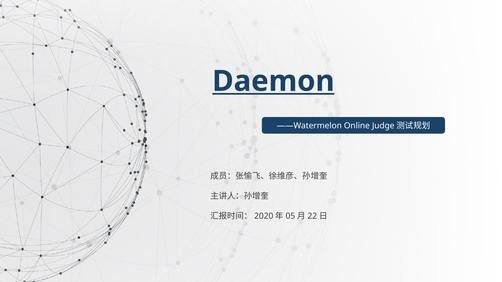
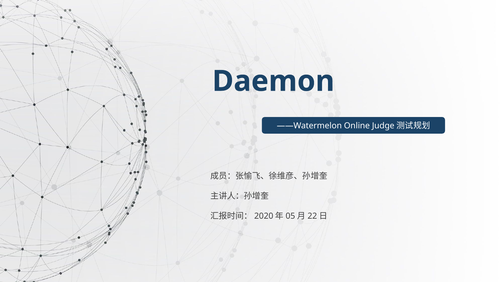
Daemon underline: present -> none (273, 81)
